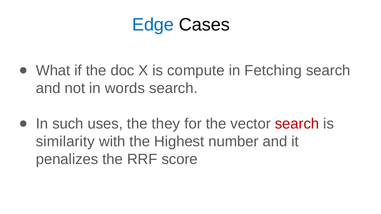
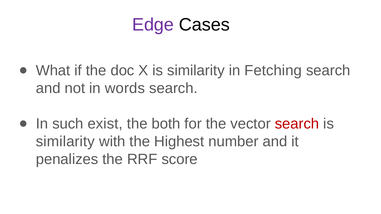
Edge colour: blue -> purple (153, 25)
X is compute: compute -> similarity (196, 71)
uses: uses -> exist (105, 124)
they: they -> both (166, 124)
